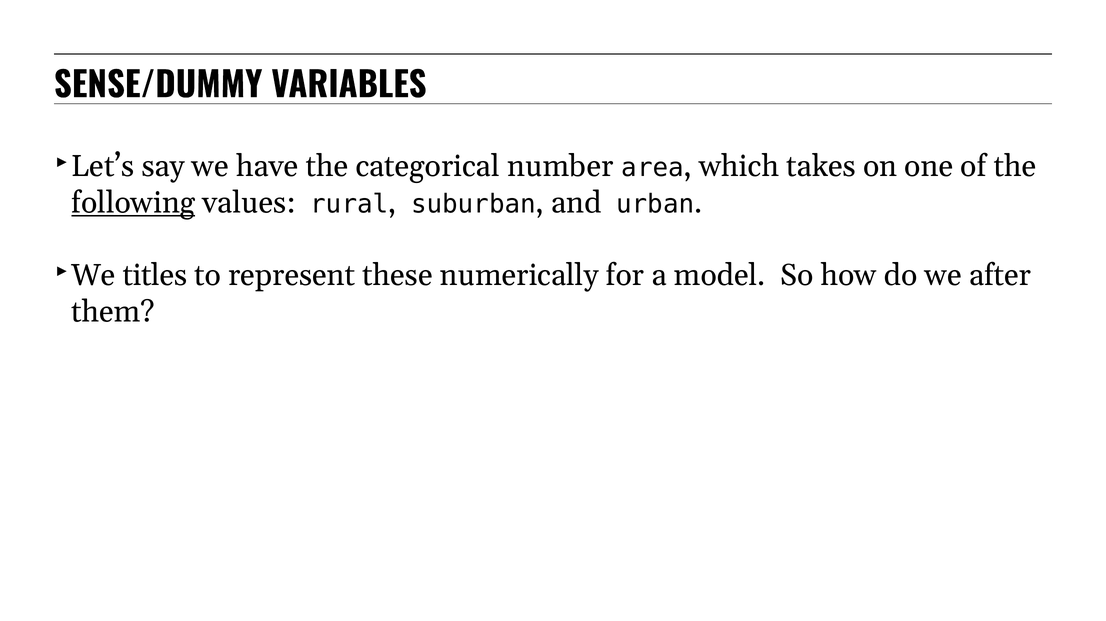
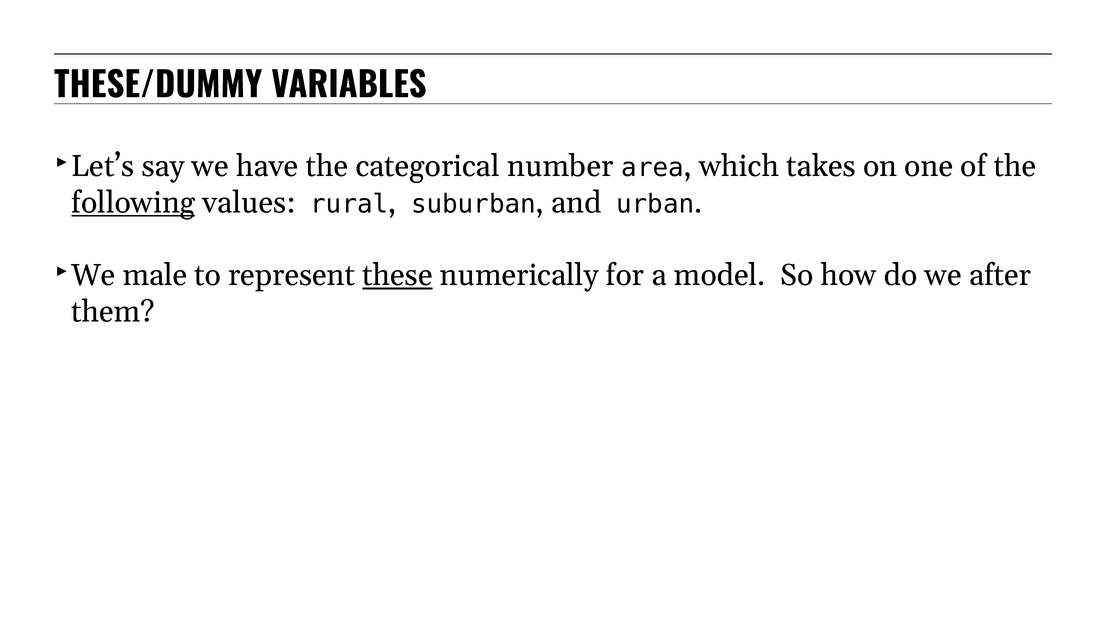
SENSE/DUMMY: SENSE/DUMMY -> THESE/DUMMY (158, 86)
titles: titles -> male (155, 275)
these underline: none -> present (398, 275)
